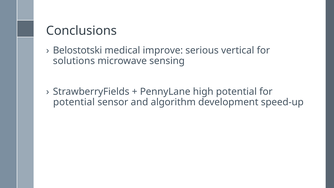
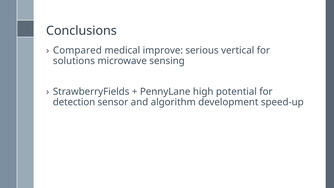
Belostotski: Belostotski -> Compared (77, 50)
potential: potential -> detection (74, 102)
